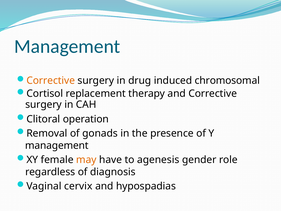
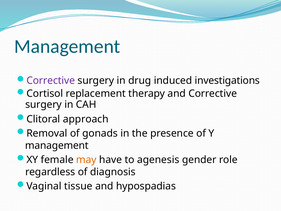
Corrective colour: orange -> purple (51, 81)
chromosomal: chromosomal -> investigations (227, 81)
operation: operation -> approach (86, 119)
cervix: cervix -> tissue (78, 186)
